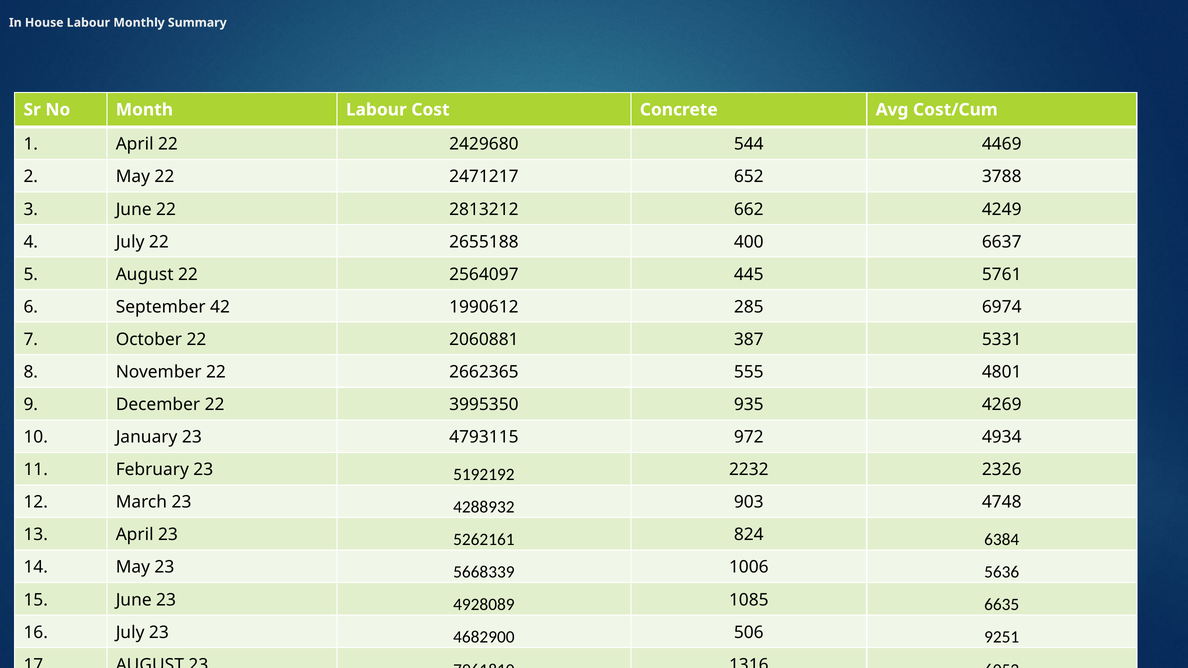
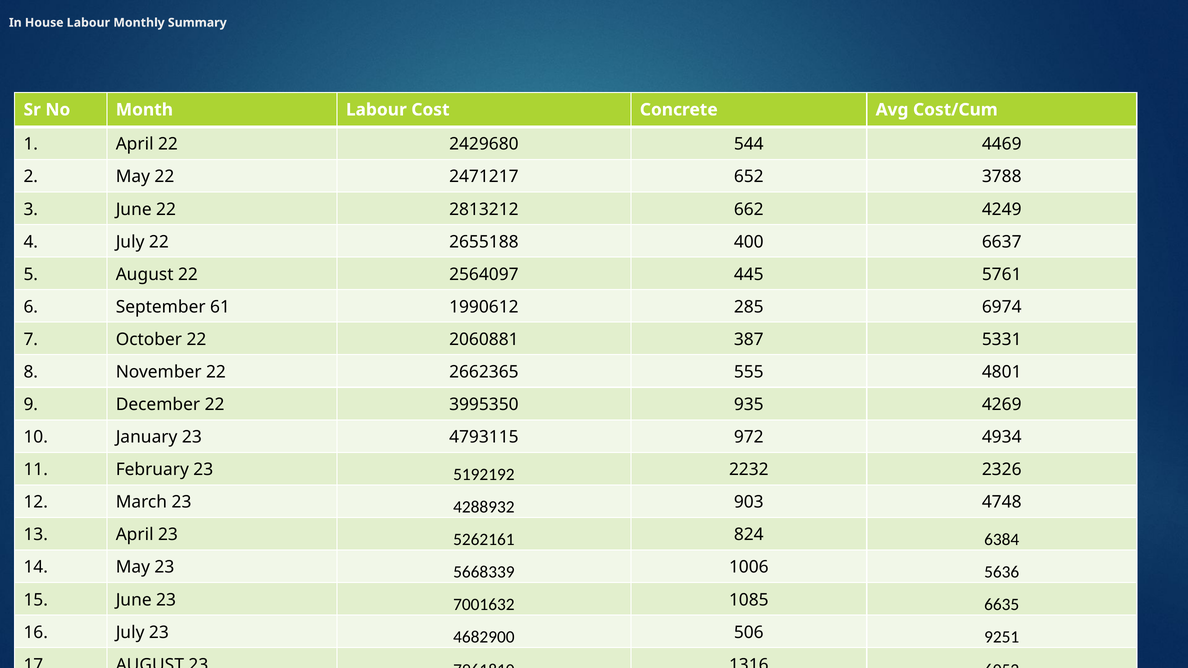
42: 42 -> 61 (220, 307)
4928089: 4928089 -> 7001632 (484, 605)
